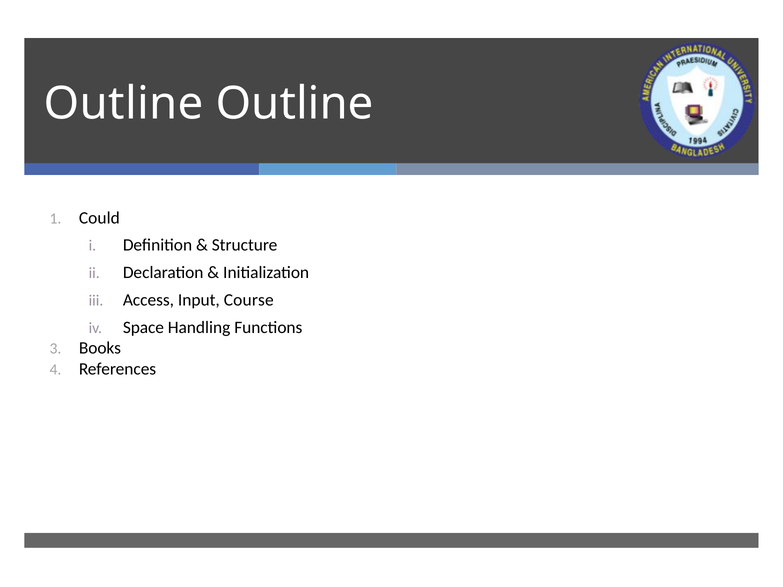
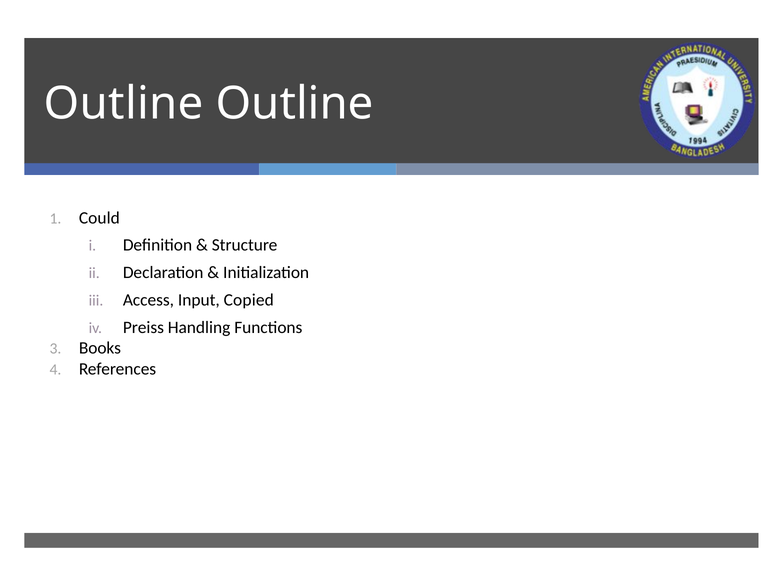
Course: Course -> Copied (249, 300)
Space: Space -> Preiss (143, 327)
